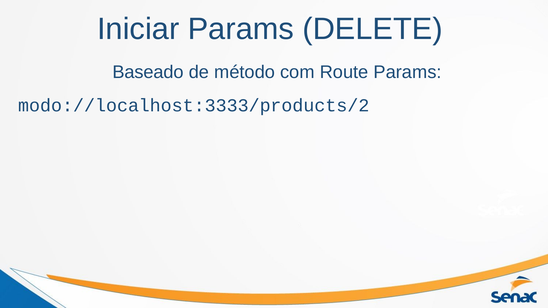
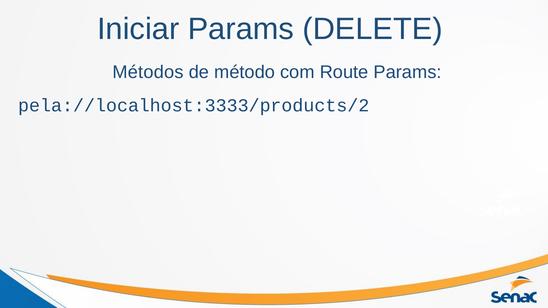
Baseado: Baseado -> Métodos (148, 72)
modo://localhost:3333/products/2: modo://localhost:3333/products/2 -> pela://localhost:3333/products/2 (194, 106)
